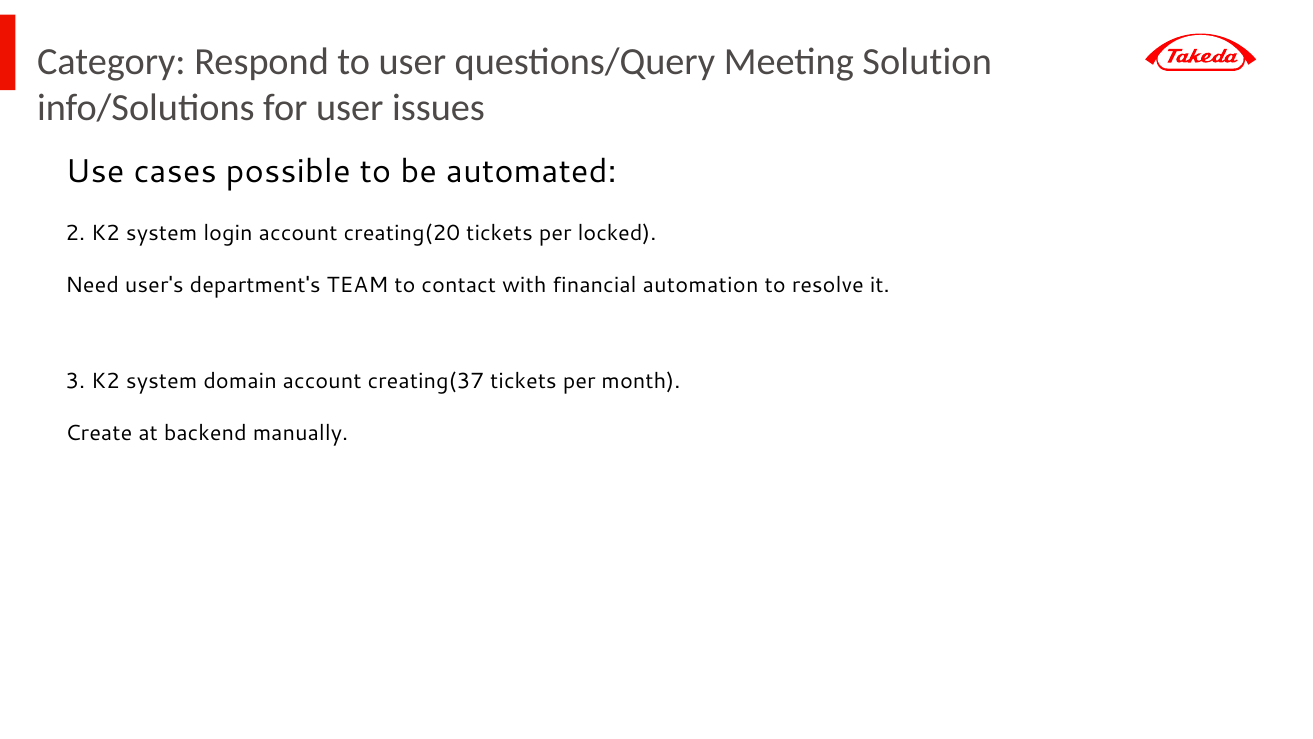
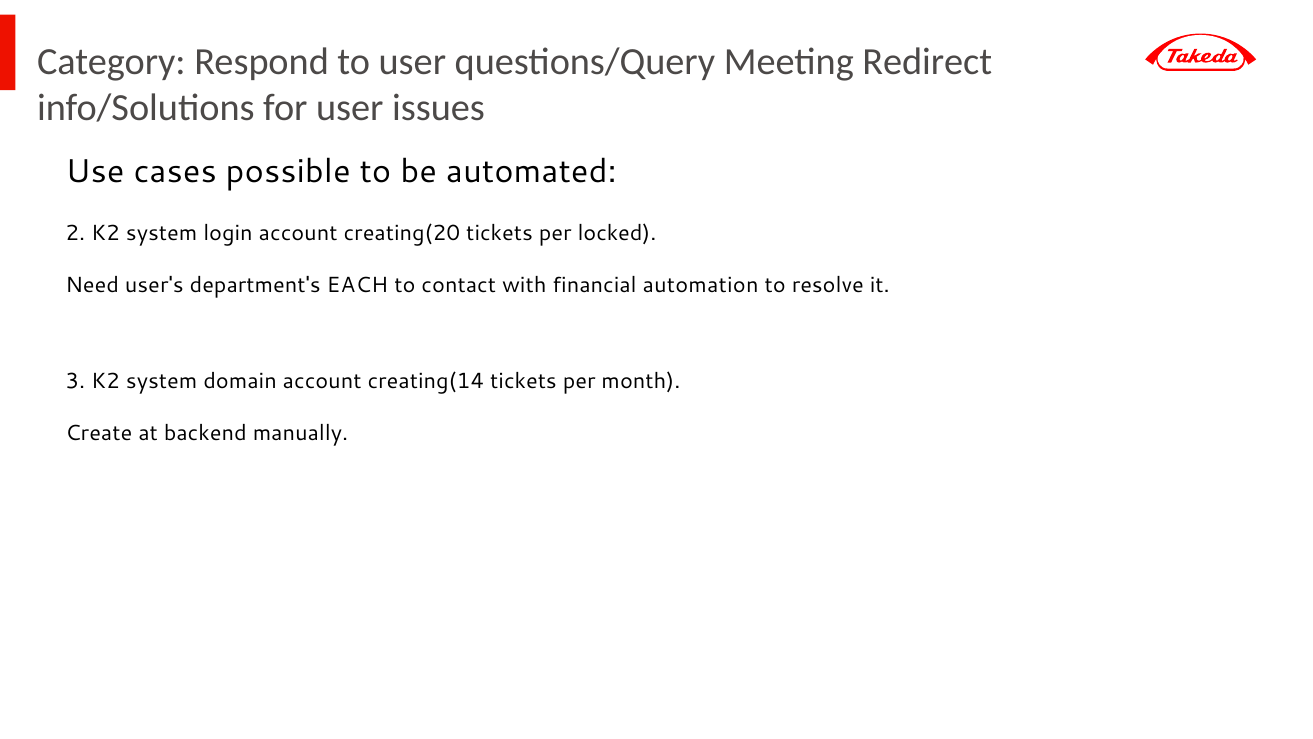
Solution: Solution -> Redirect (927, 62)
TEAM: TEAM -> EACH (357, 285)
creating(37: creating(37 -> creating(14 (426, 381)
